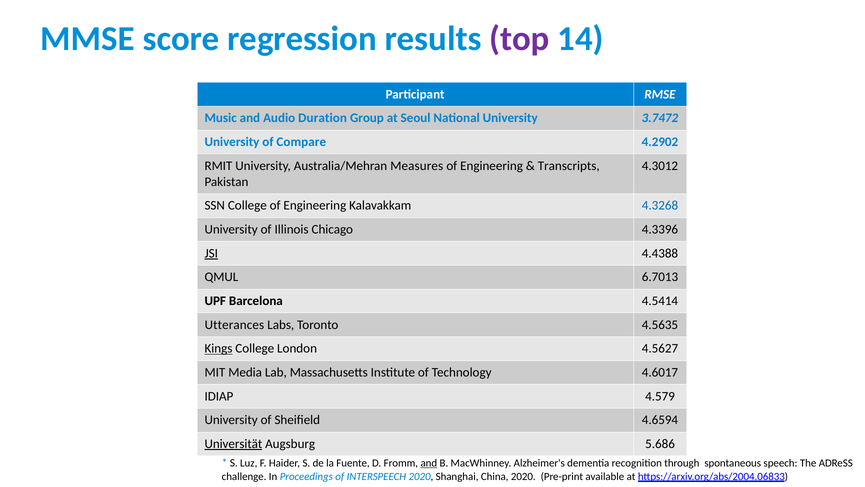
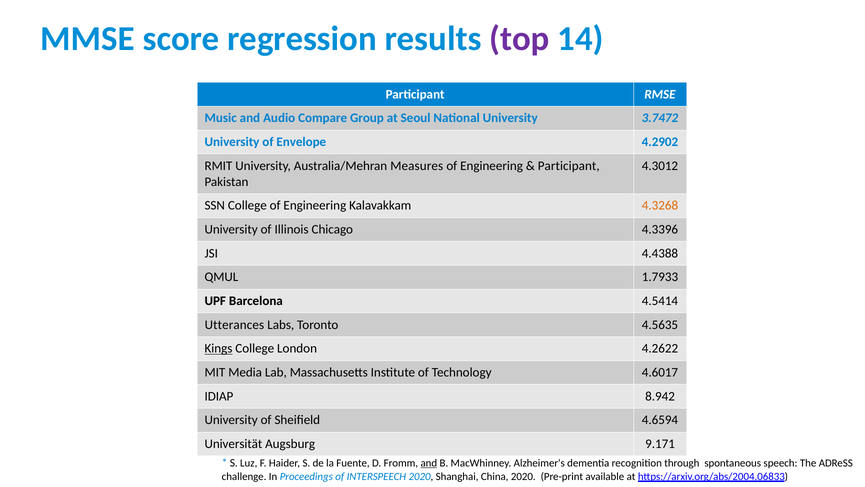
Duration: Duration -> Compare (323, 118)
Compare: Compare -> Envelope (301, 142)
Transcripts: Transcripts -> Participant (569, 166)
4.3268 colour: blue -> orange (660, 205)
JSI underline: present -> none (211, 253)
6.7013: 6.7013 -> 1.7933 (660, 277)
4.5627: 4.5627 -> 4.2622 (660, 348)
4.579: 4.579 -> 8.942 (660, 396)
Universität underline: present -> none (233, 444)
5.686: 5.686 -> 9.171 (660, 444)
